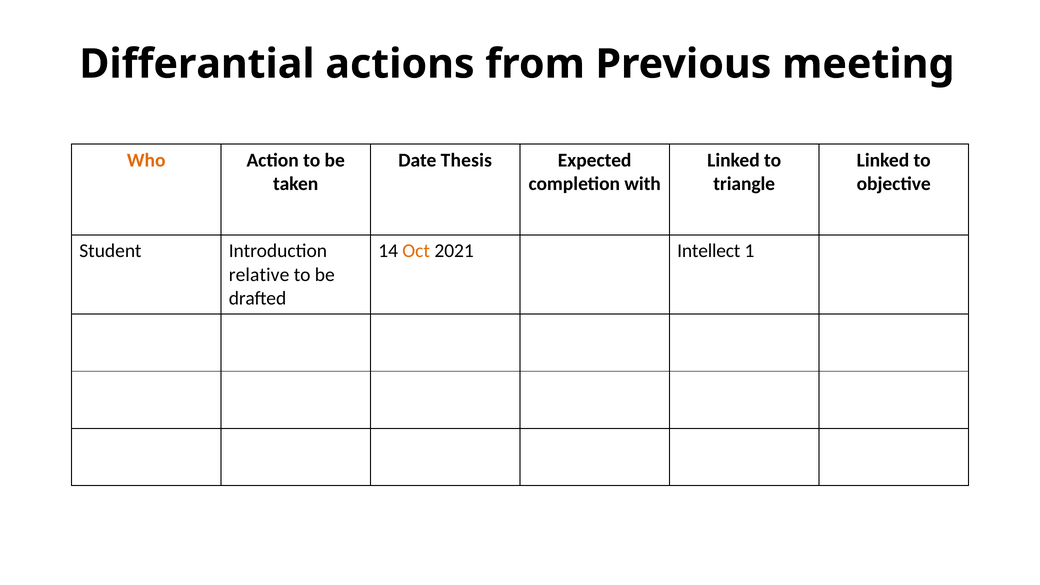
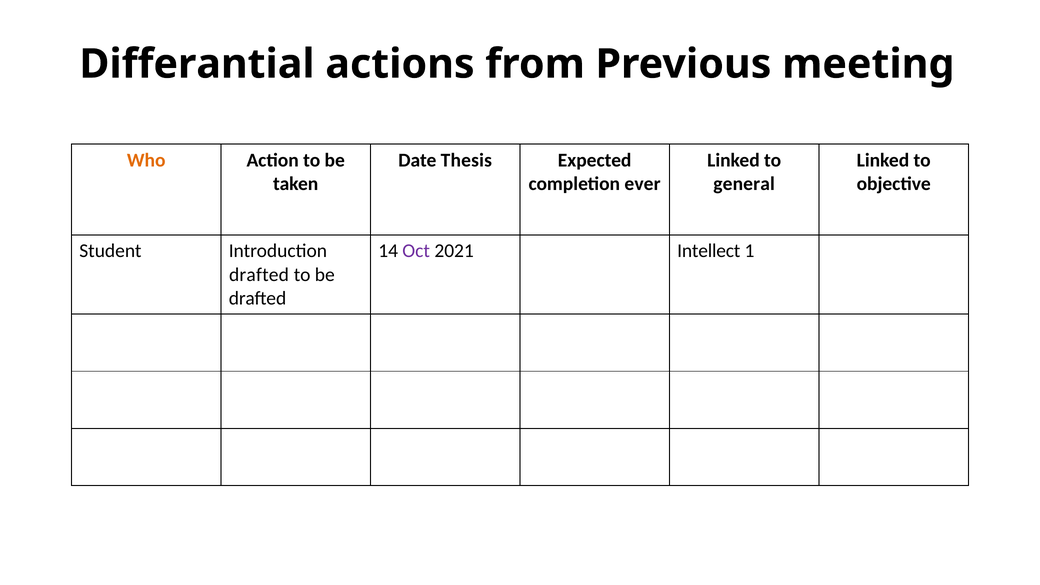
with: with -> ever (643, 184)
triangle: triangle -> general (744, 184)
Oct colour: orange -> purple (416, 251)
relative: relative -> drafted (259, 275)
